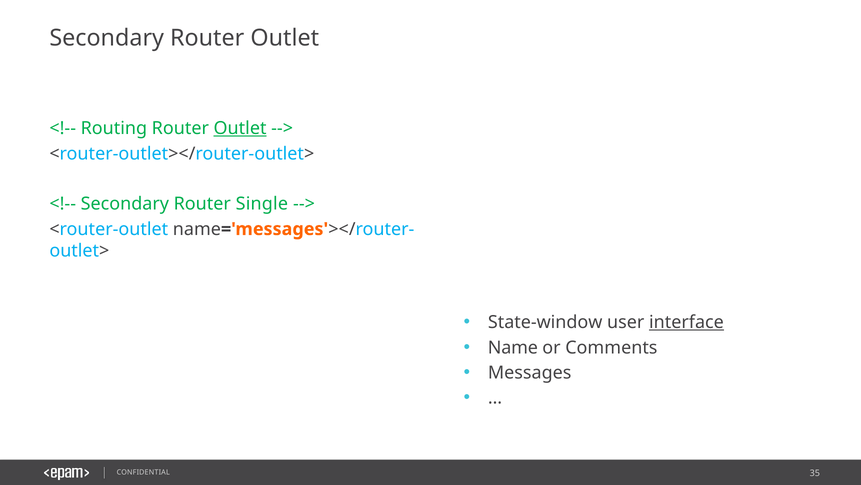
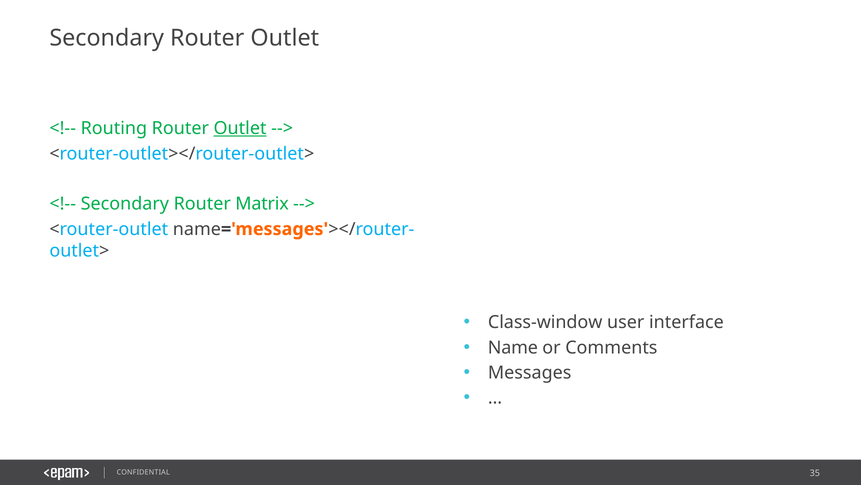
Single: Single -> Matrix (262, 204)
State-window: State-window -> Class-window (545, 322)
interface underline: present -> none (686, 322)
